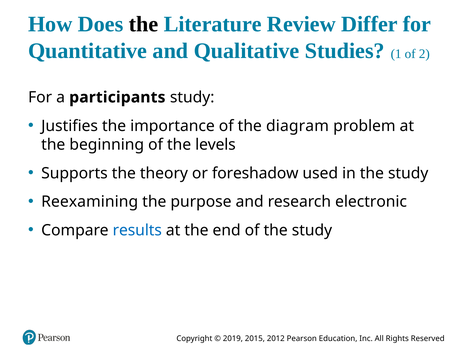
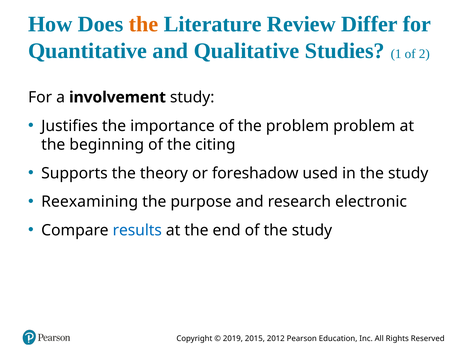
the colour: black -> orange (144, 24)
participants: participants -> involvement (117, 97)
the diagram: diagram -> problem (297, 126)
levels: levels -> citing (215, 145)
